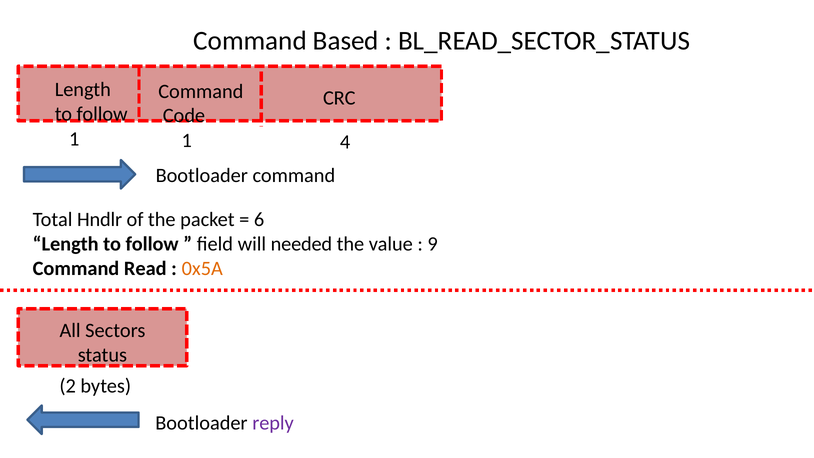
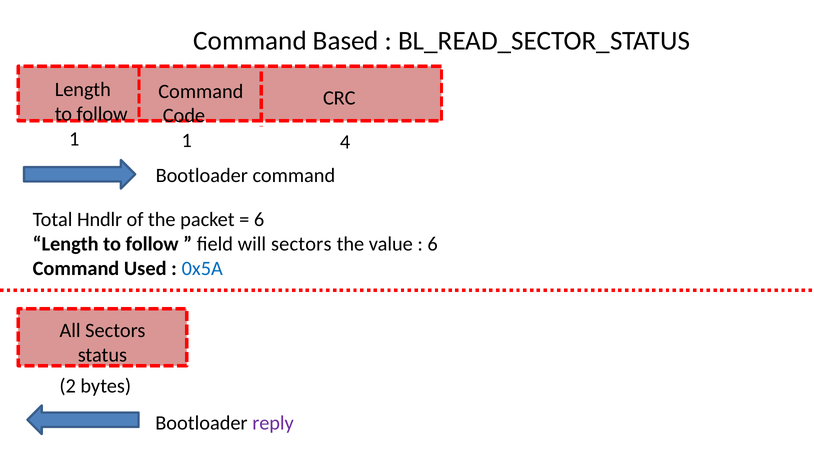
will needed: needed -> sectors (301, 244)
9: 9 -> 6 (433, 244)
Read: Read -> Used (145, 268)
0x5A colour: orange -> blue (202, 268)
